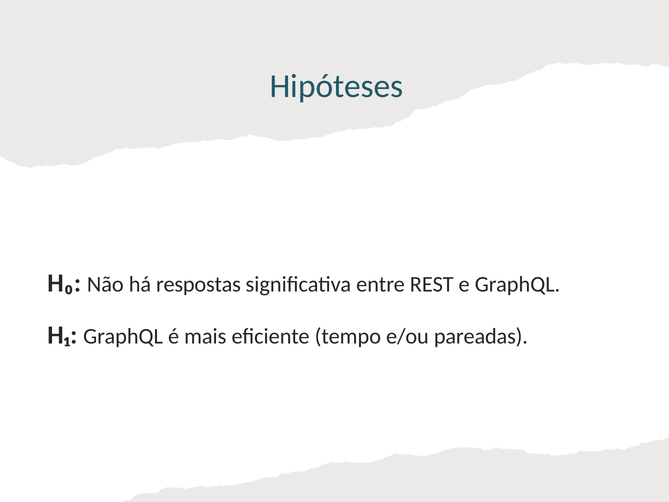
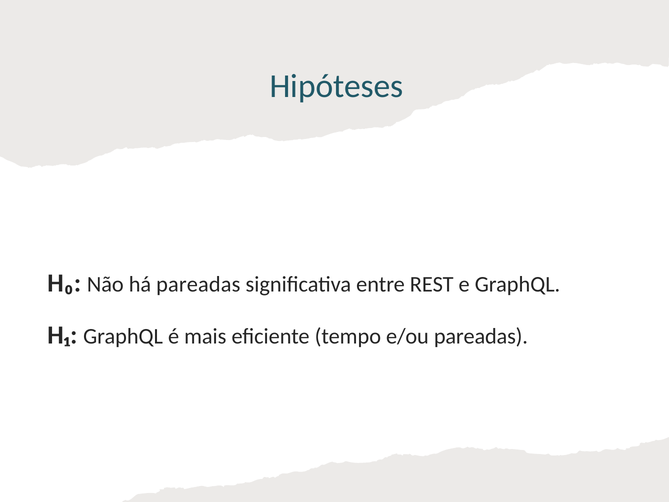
há respostas: respostas -> pareadas (198, 284)
